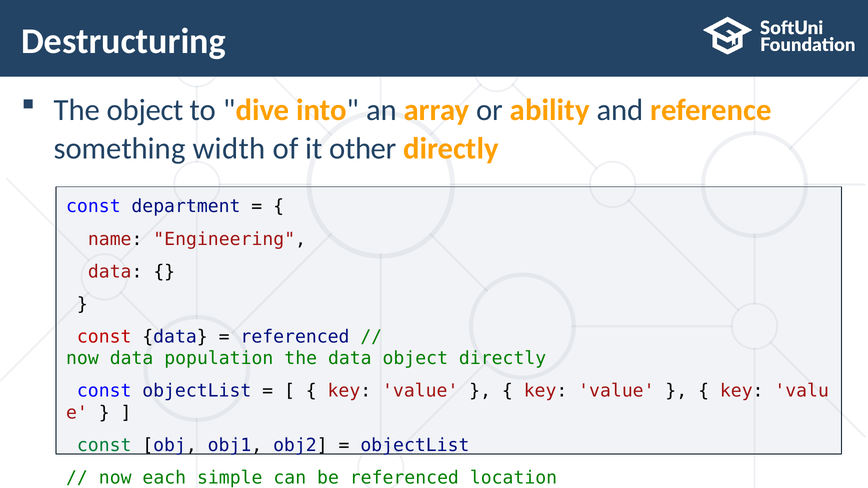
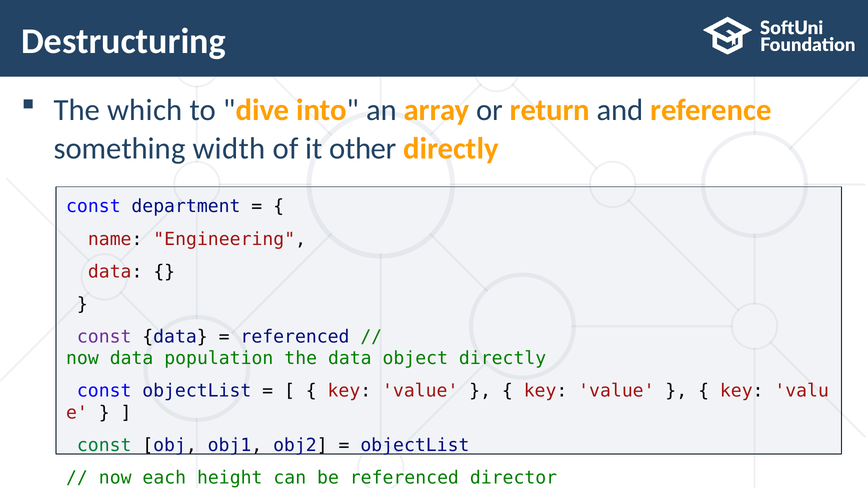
The object: object -> which (145, 110)
ability: ability -> return (550, 110)
const colour: red -> purple (104, 337)
simple: simple -> height (230, 478)
location: location -> director (513, 478)
